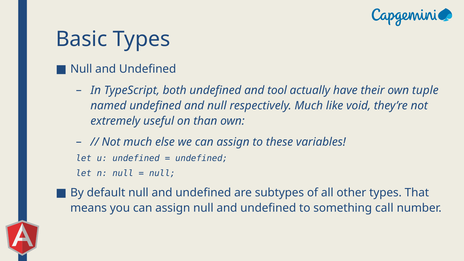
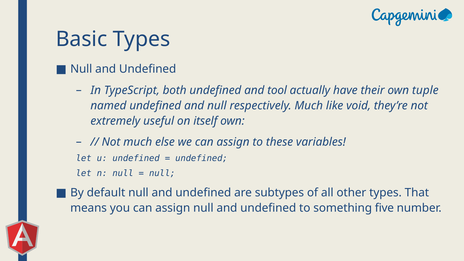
than: than -> itself (205, 121)
call: call -> five (384, 208)
